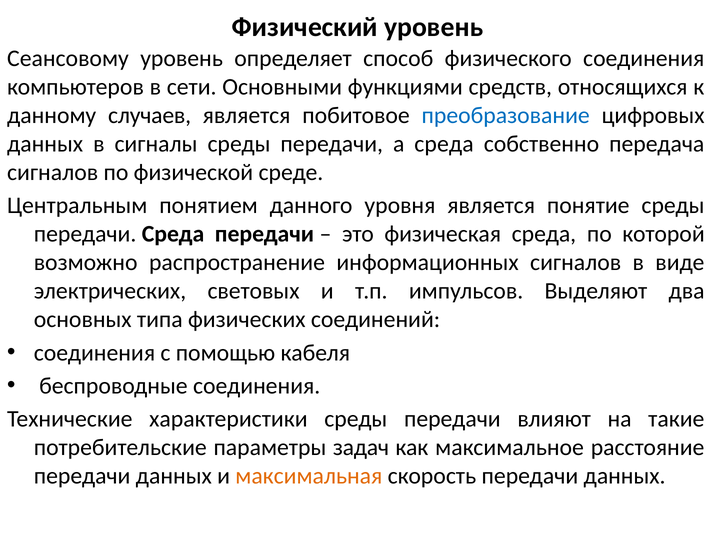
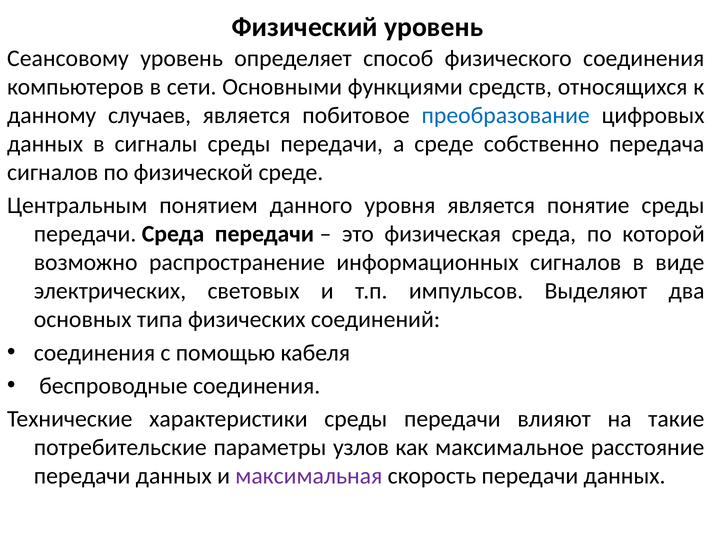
а среда: среда -> среде (444, 144)
задач: задач -> узлов (361, 448)
максимальная colour: orange -> purple (309, 476)
